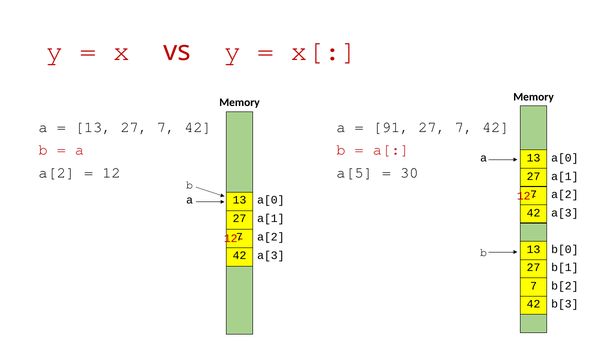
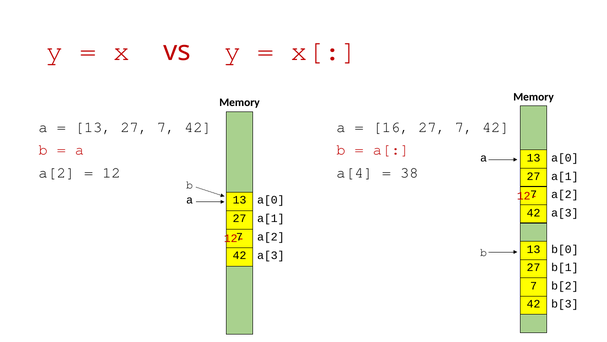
91: 91 -> 16 (391, 127)
a[5: a[5 -> a[4 (355, 172)
30: 30 -> 38 (409, 172)
